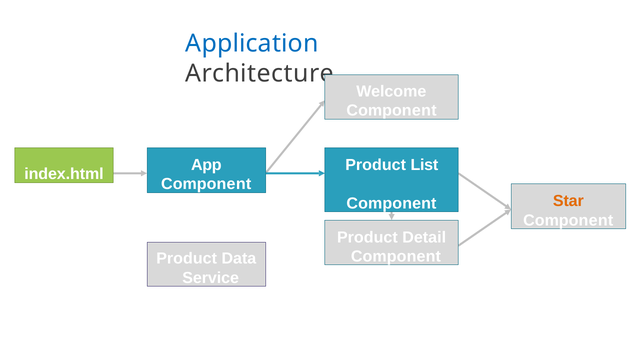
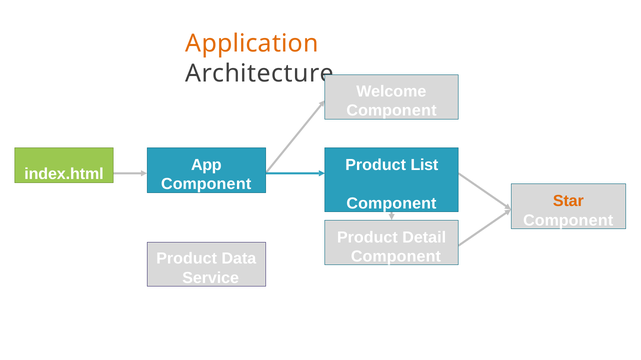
Application colour: blue -> orange (252, 44)
